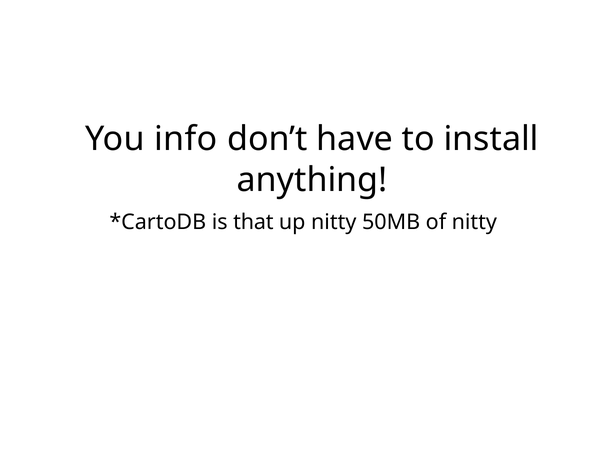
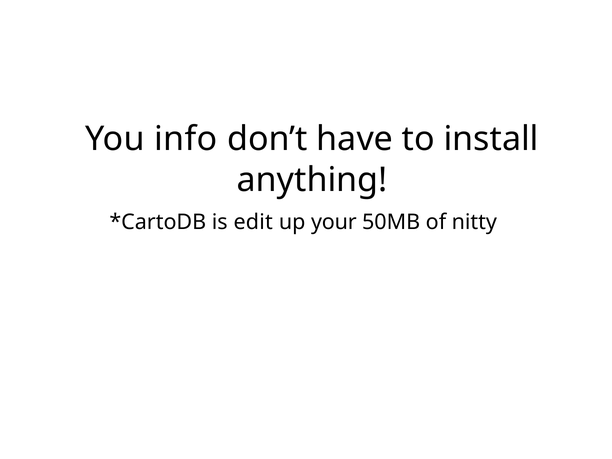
that: that -> edit (253, 222)
up nitty: nitty -> your (334, 222)
